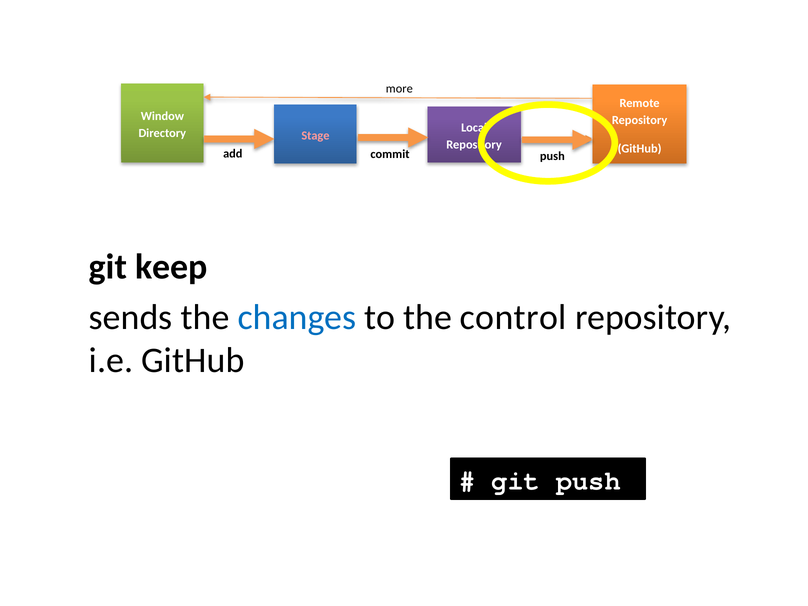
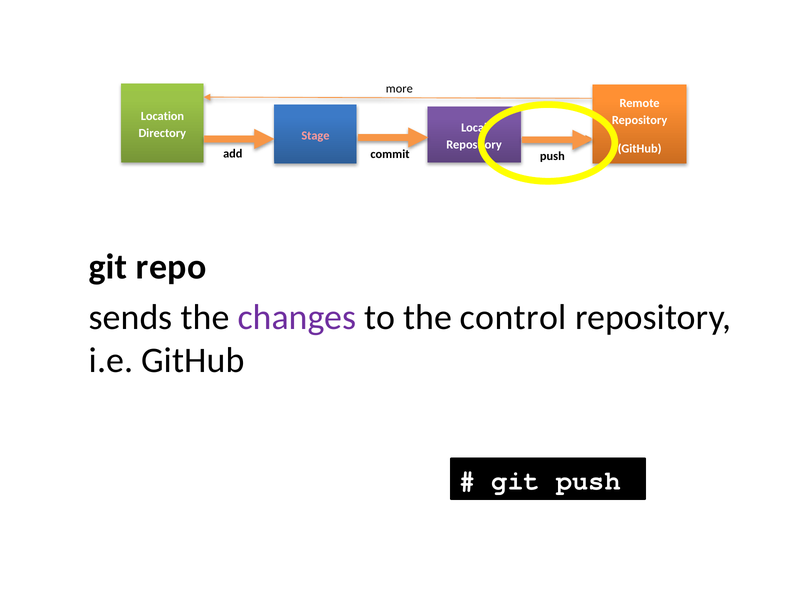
Window: Window -> Location (162, 116)
keep: keep -> repo (171, 267)
changes colour: blue -> purple (297, 317)
